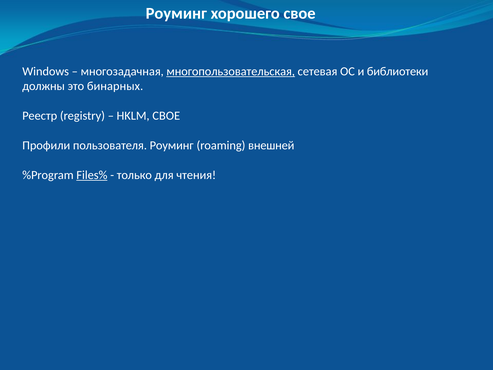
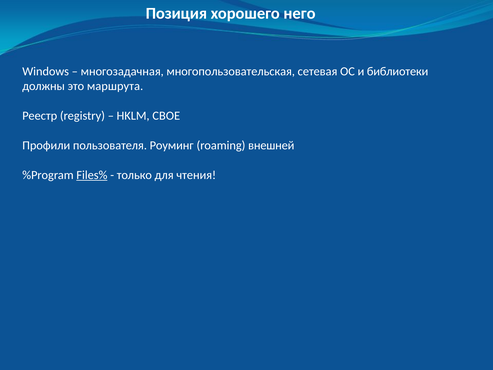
Роуминг: Роуминг -> Позиция (176, 13)
хорошего свое: свое -> него (299, 13)
многопользовательская underline: present -> none (231, 71)
бинарных: бинарных -> маршрута (115, 86)
